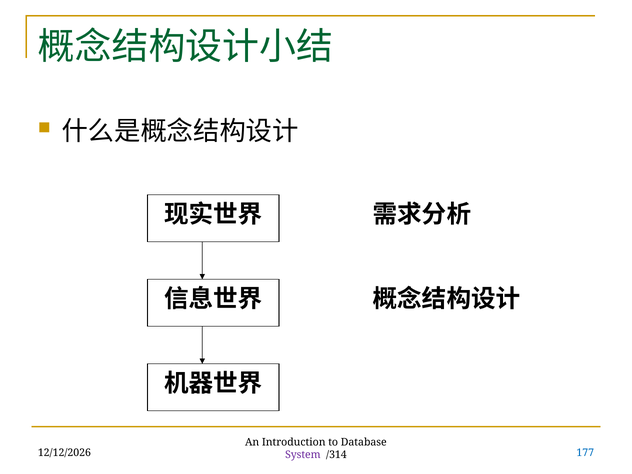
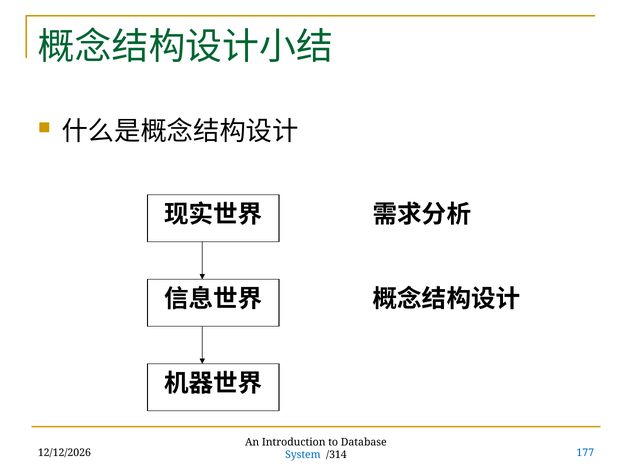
System colour: purple -> blue (303, 455)
